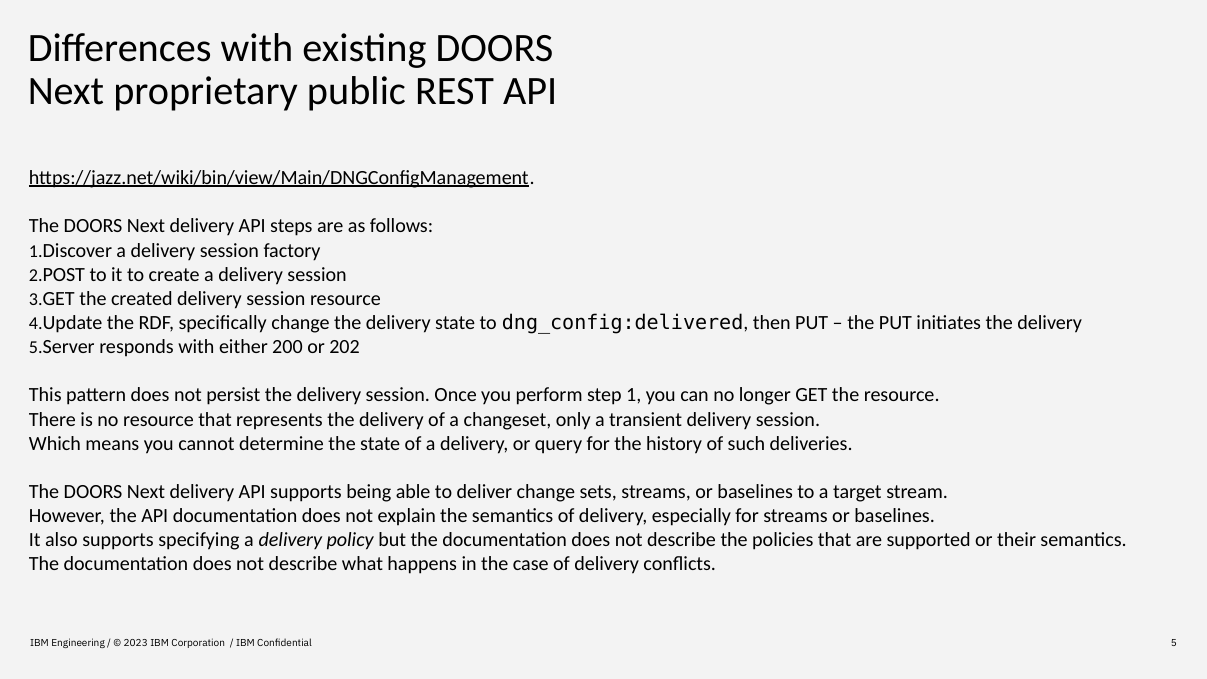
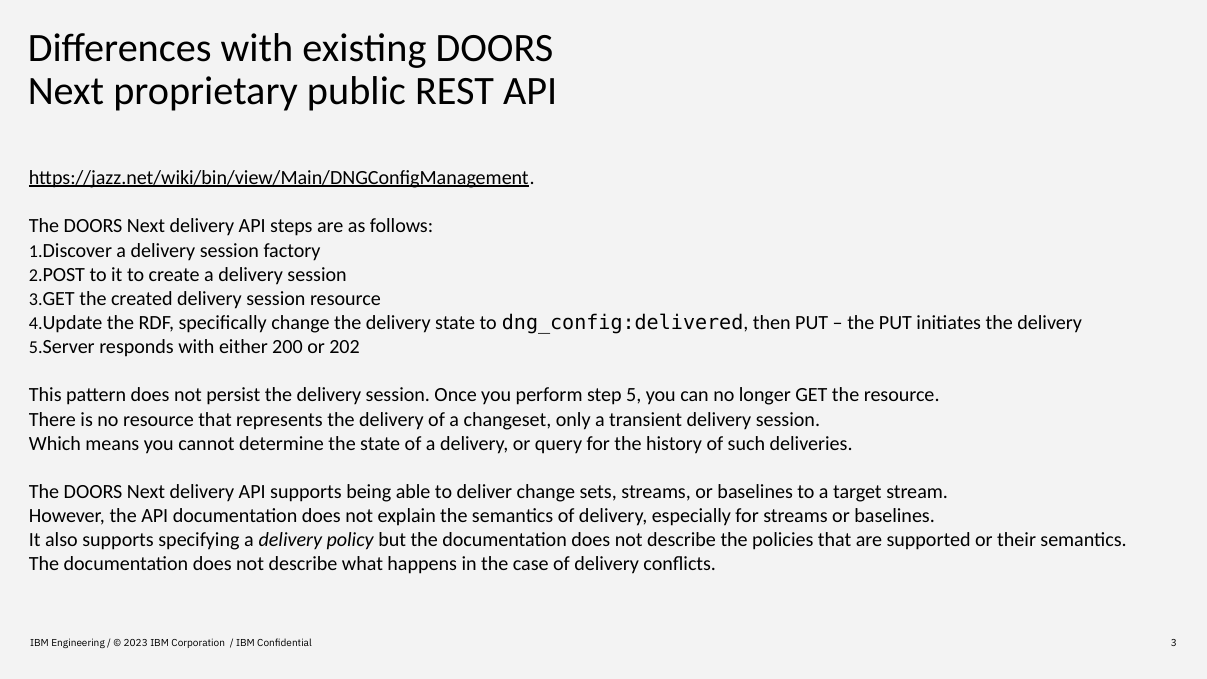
1: 1 -> 5 (634, 395)
5: 5 -> 3 (1174, 643)
